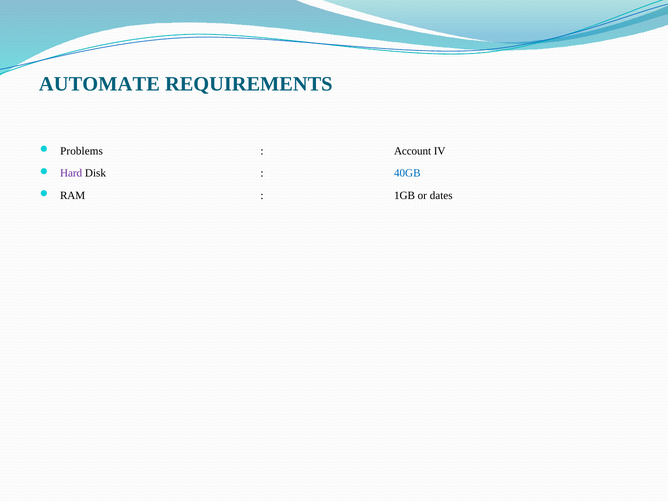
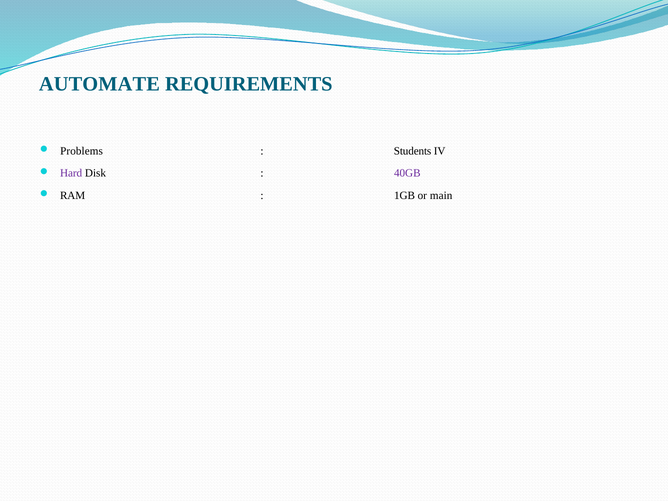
Account: Account -> Students (413, 151)
40GB colour: blue -> purple (407, 173)
dates: dates -> main (441, 196)
